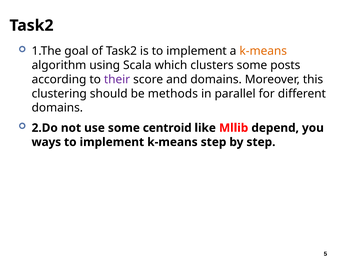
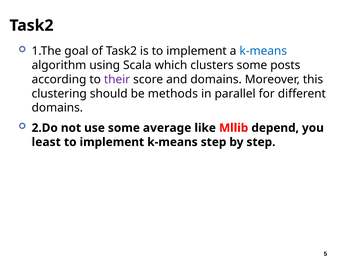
k-means colour: orange -> blue (263, 51)
centroid: centroid -> average (167, 128)
ways: ways -> least (46, 142)
